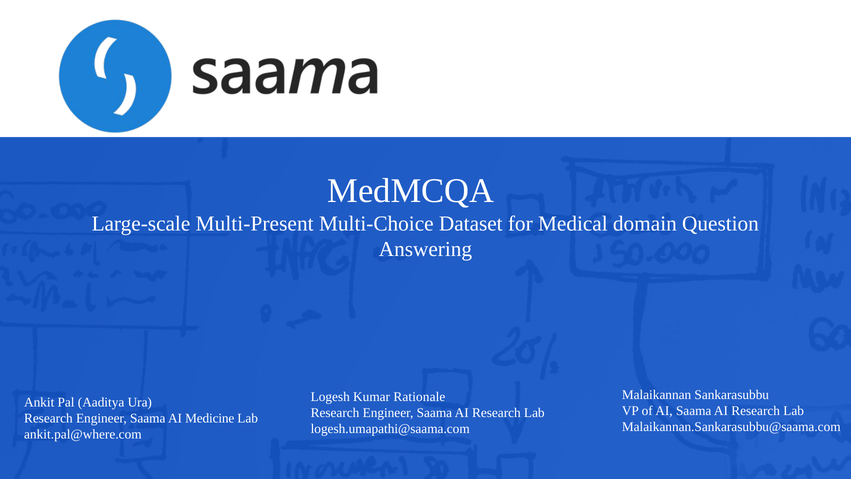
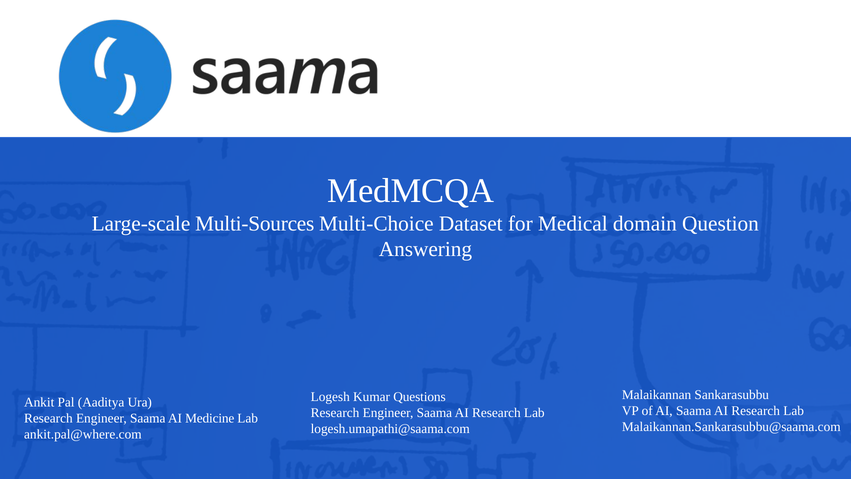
Multi-Present: Multi-Present -> Multi-Sources (255, 223)
Rationale: Rationale -> Questions (420, 397)
